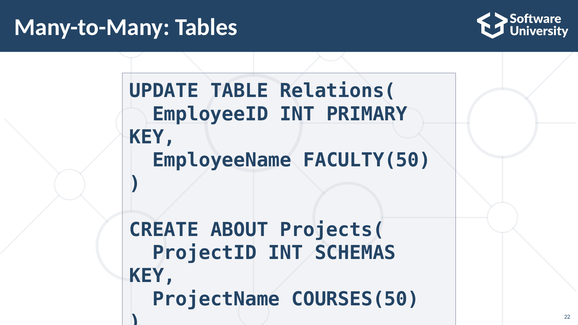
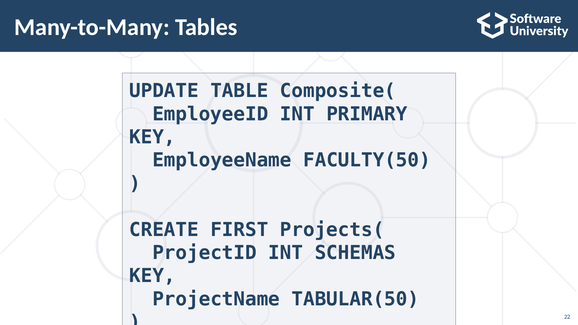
Relations(: Relations( -> Composite( (338, 91)
ABOUT: ABOUT -> FIRST (239, 230)
COURSES(50: COURSES(50 -> TABULAR(50 (355, 299)
